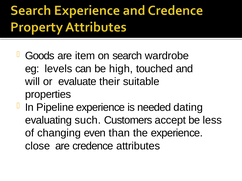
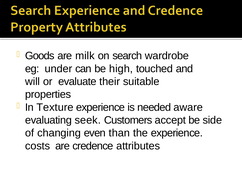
item: item -> milk (85, 56)
levels: levels -> under (59, 69)
Pipeline: Pipeline -> Texture (55, 108)
dating: dating -> aware (188, 108)
such: such -> seek (88, 120)
less: less -> side (212, 120)
close: close -> costs (38, 146)
